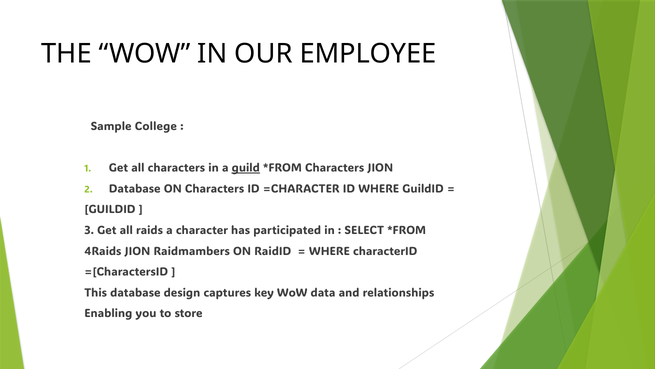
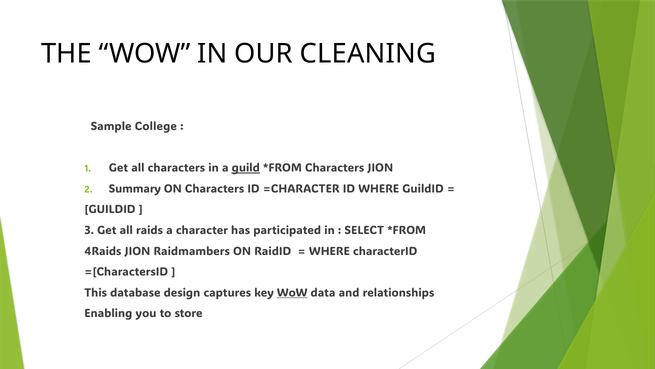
EMPLOYEE: EMPLOYEE -> CLEANING (368, 53)
Database: Database -> Summary (135, 189)
WoW underline: none -> present (292, 292)
